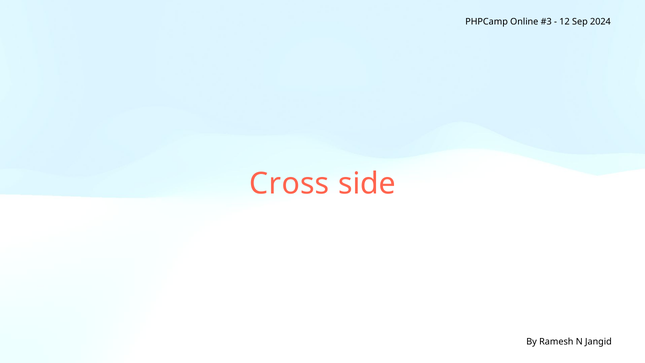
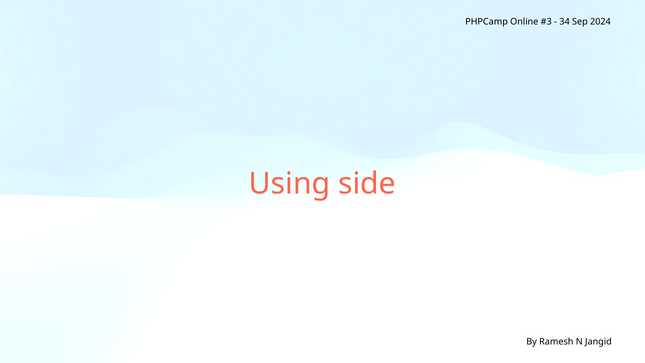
12: 12 -> 34 (565, 22)
Cross: Cross -> Using (290, 184)
